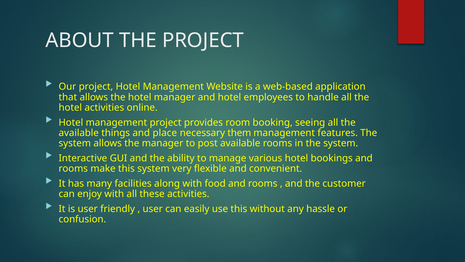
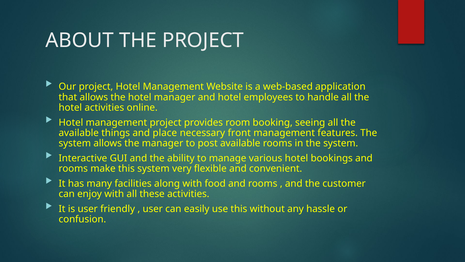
them: them -> front (239, 133)
